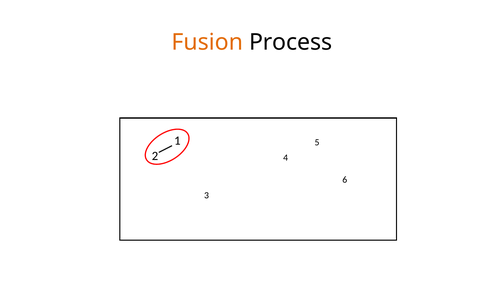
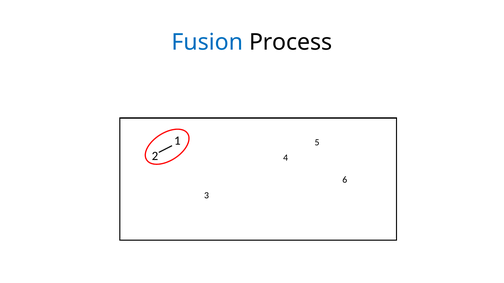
Fusion colour: orange -> blue (207, 42)
